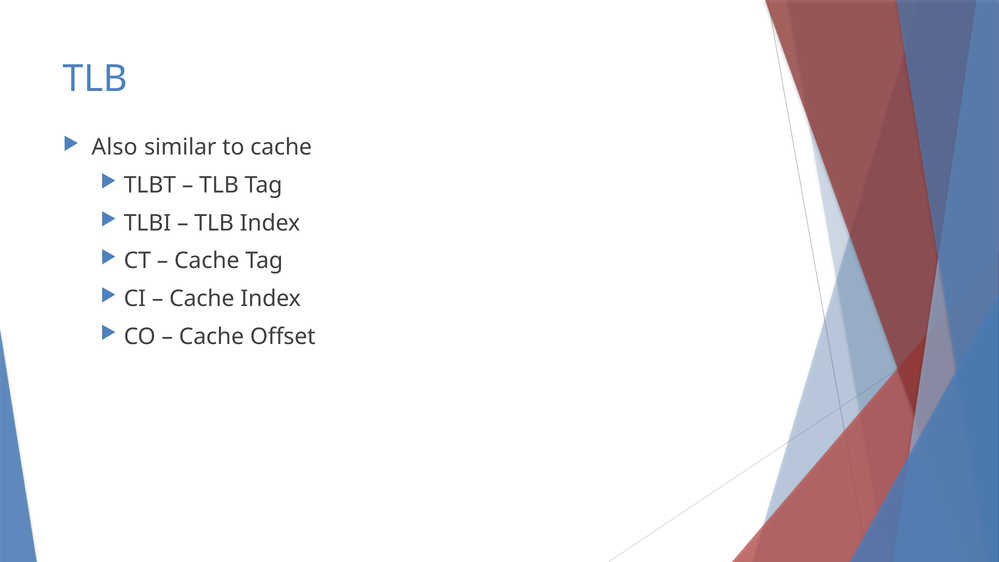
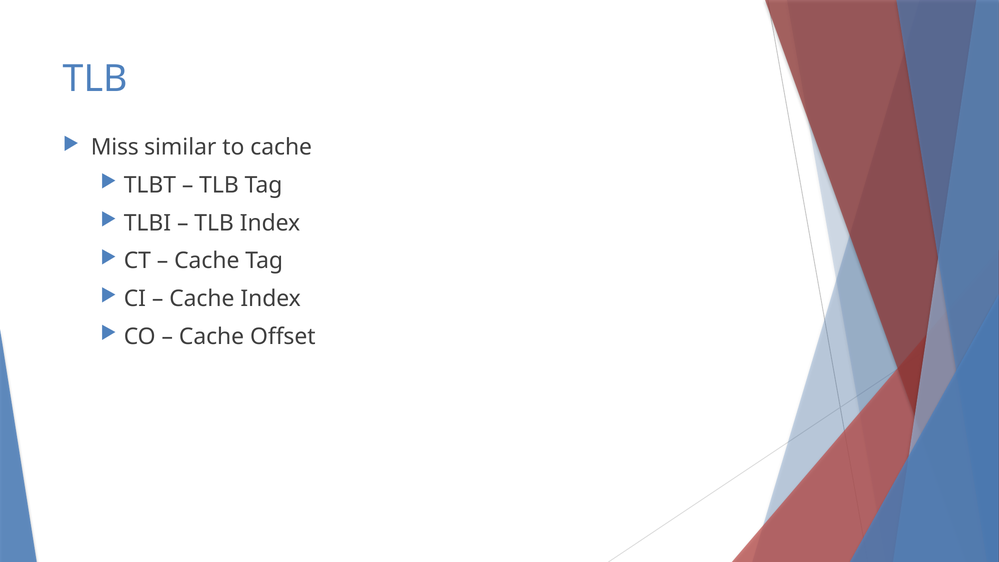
Also: Also -> Miss (115, 147)
